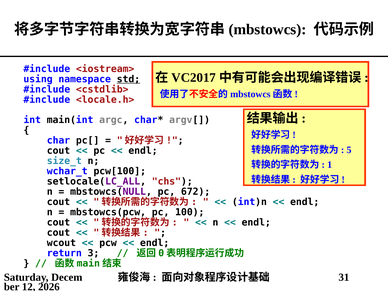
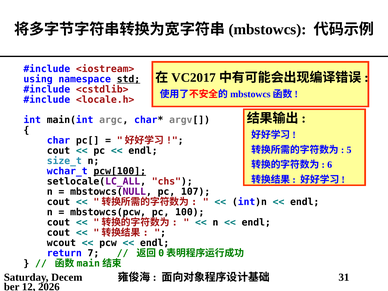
1: 1 -> 6 (330, 165)
pcw[100 underline: none -> present (120, 171)
672: 672 -> 107 (196, 192)
3: 3 -> 7 (93, 253)
